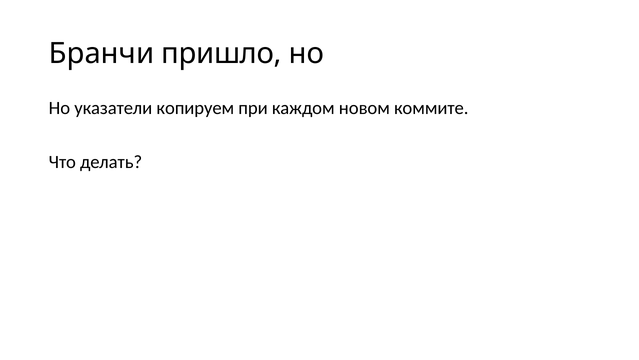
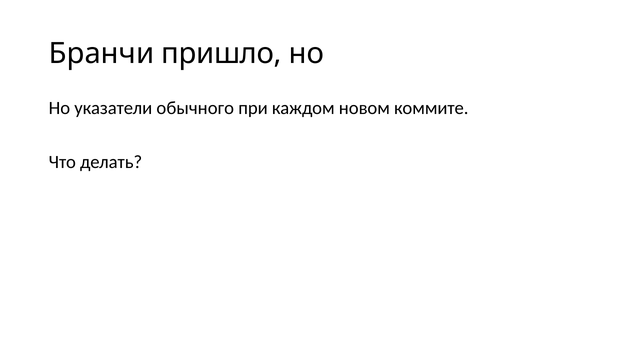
копируем: копируем -> обычного (195, 108)
